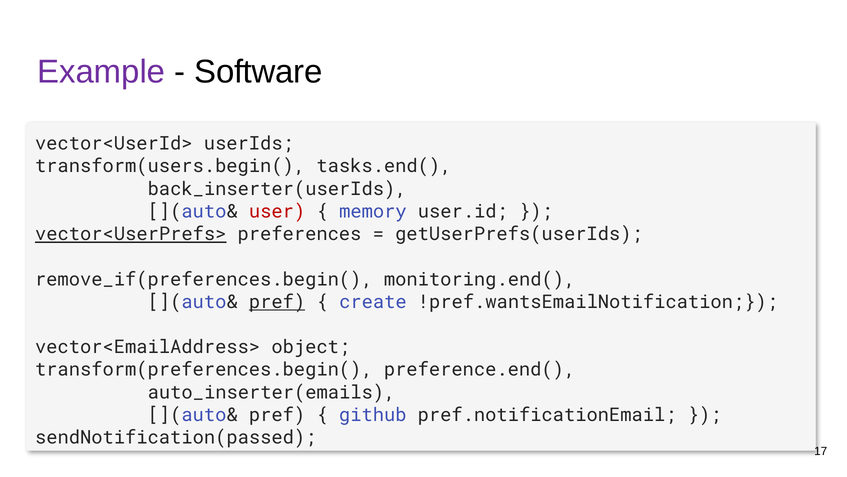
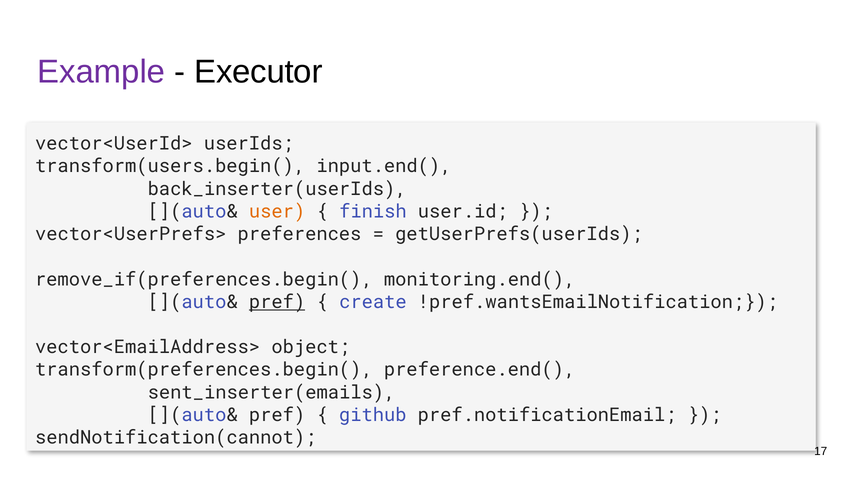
Software: Software -> Executor (258, 72)
tasks.end(: tasks.end( -> input.end( (384, 166)
user colour: red -> orange (277, 211)
memory: memory -> finish (373, 211)
vector<UserPrefs> underline: present -> none (131, 234)
auto_inserter(emails: auto_inserter(emails -> sent_inserter(emails (272, 392)
sendNotification(passed: sendNotification(passed -> sendNotification(cannot (176, 437)
